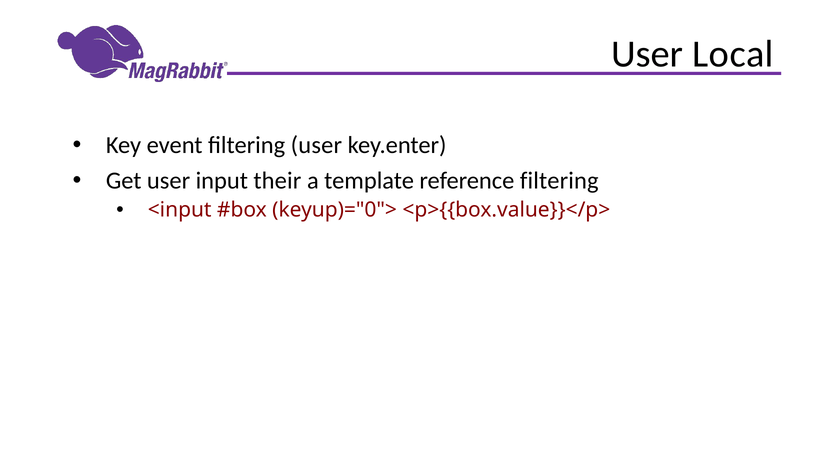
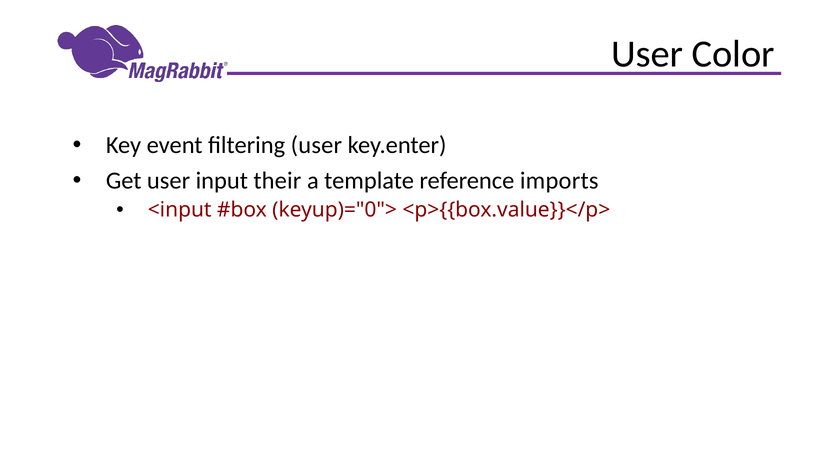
Local: Local -> Color (733, 54)
reference filtering: filtering -> imports (559, 181)
